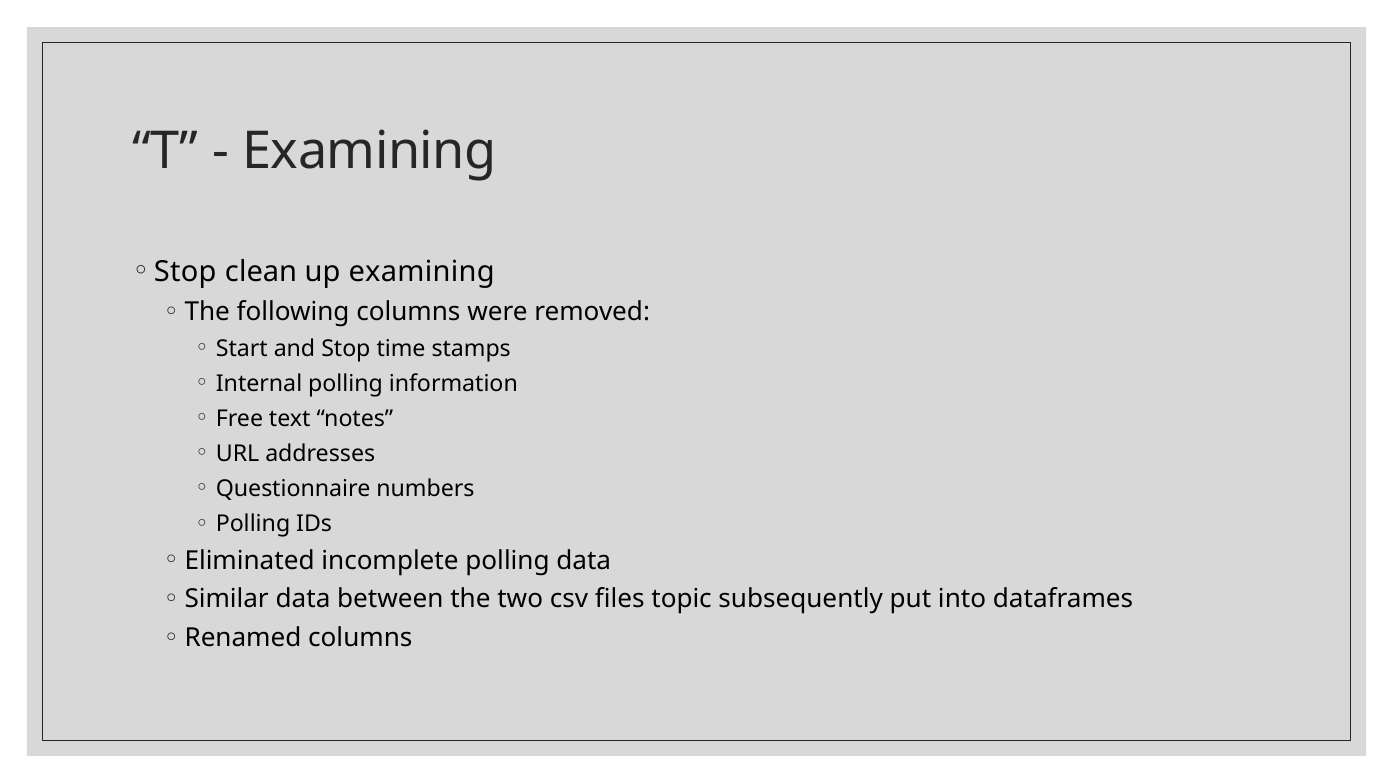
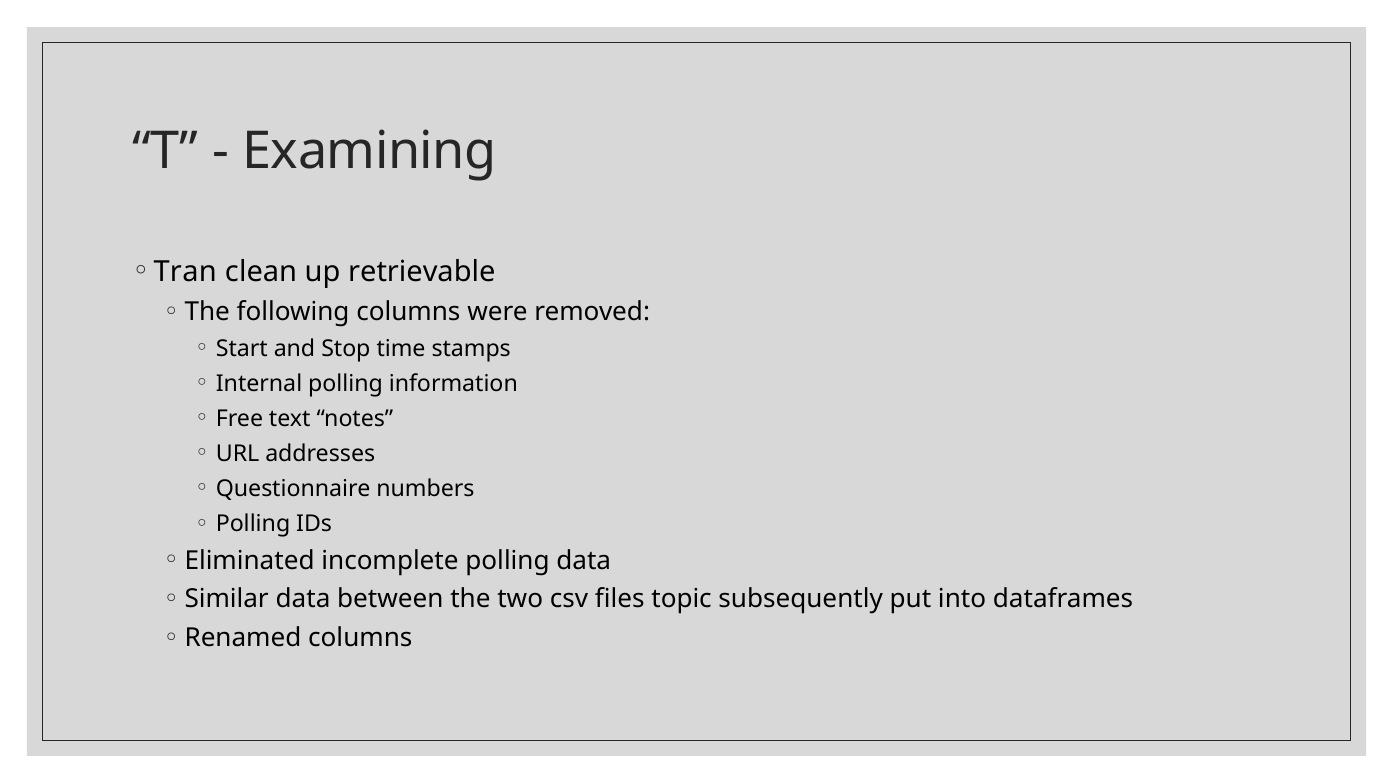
Stop: Stop -> Tran (185, 272)
up examining: examining -> retrievable (422, 272)
